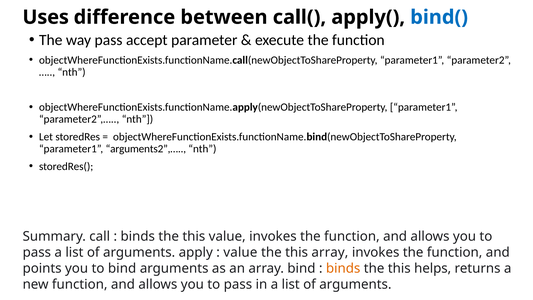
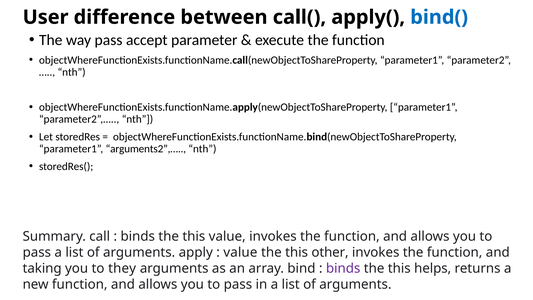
Uses: Uses -> User (46, 17)
this array: array -> other (330, 252)
points: points -> taking (42, 268)
to bind: bind -> they (122, 268)
binds colour: orange -> purple (343, 268)
